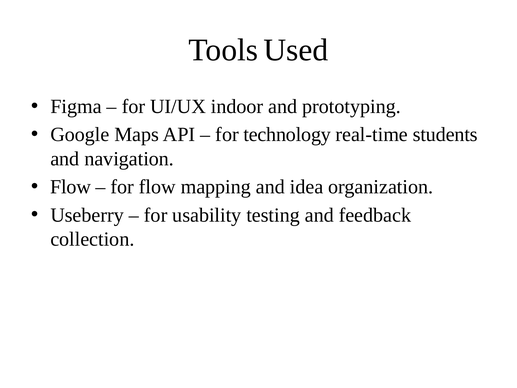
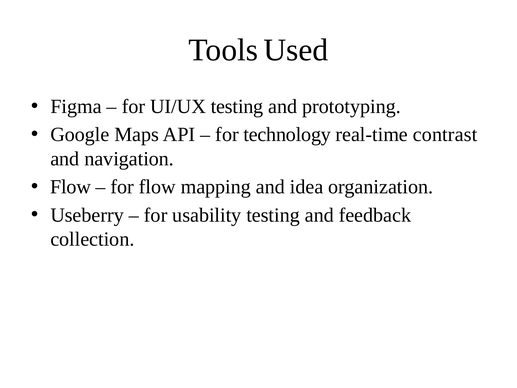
UI/UX indoor: indoor -> testing (237, 106)
students: students -> contrast (445, 135)
